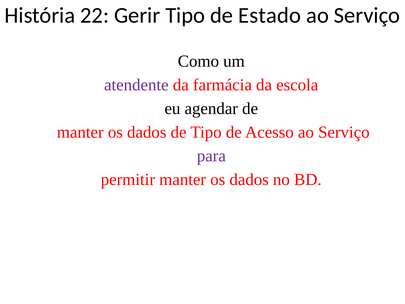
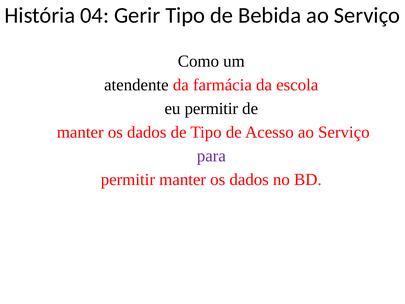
22: 22 -> 04 (95, 15)
Estado: Estado -> Bebida (270, 15)
atendente colour: purple -> black (136, 85)
eu agendar: agendar -> permitir (211, 109)
